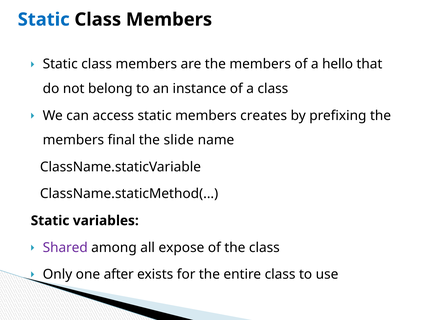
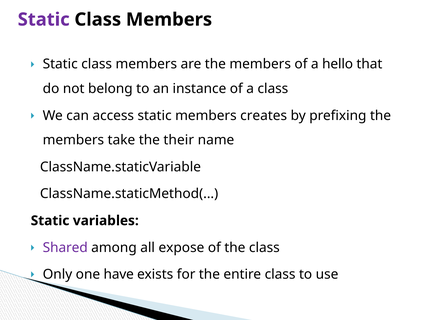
Static colour: blue -> purple (44, 20)
final: final -> take (121, 140)
slide: slide -> their (179, 140)
after: after -> have (119, 275)
